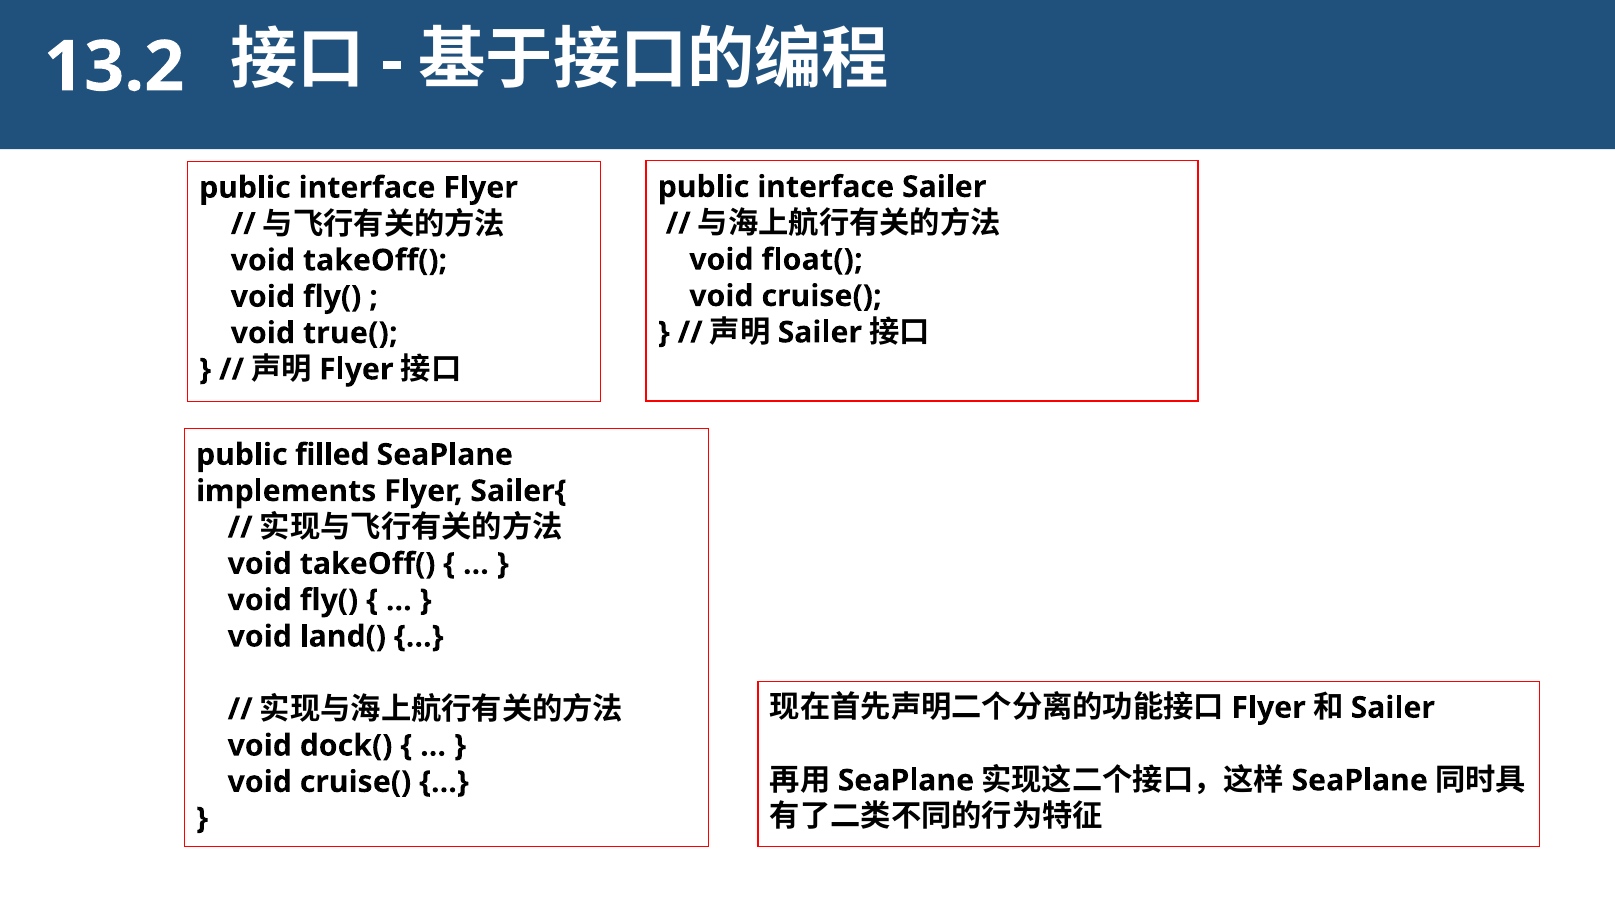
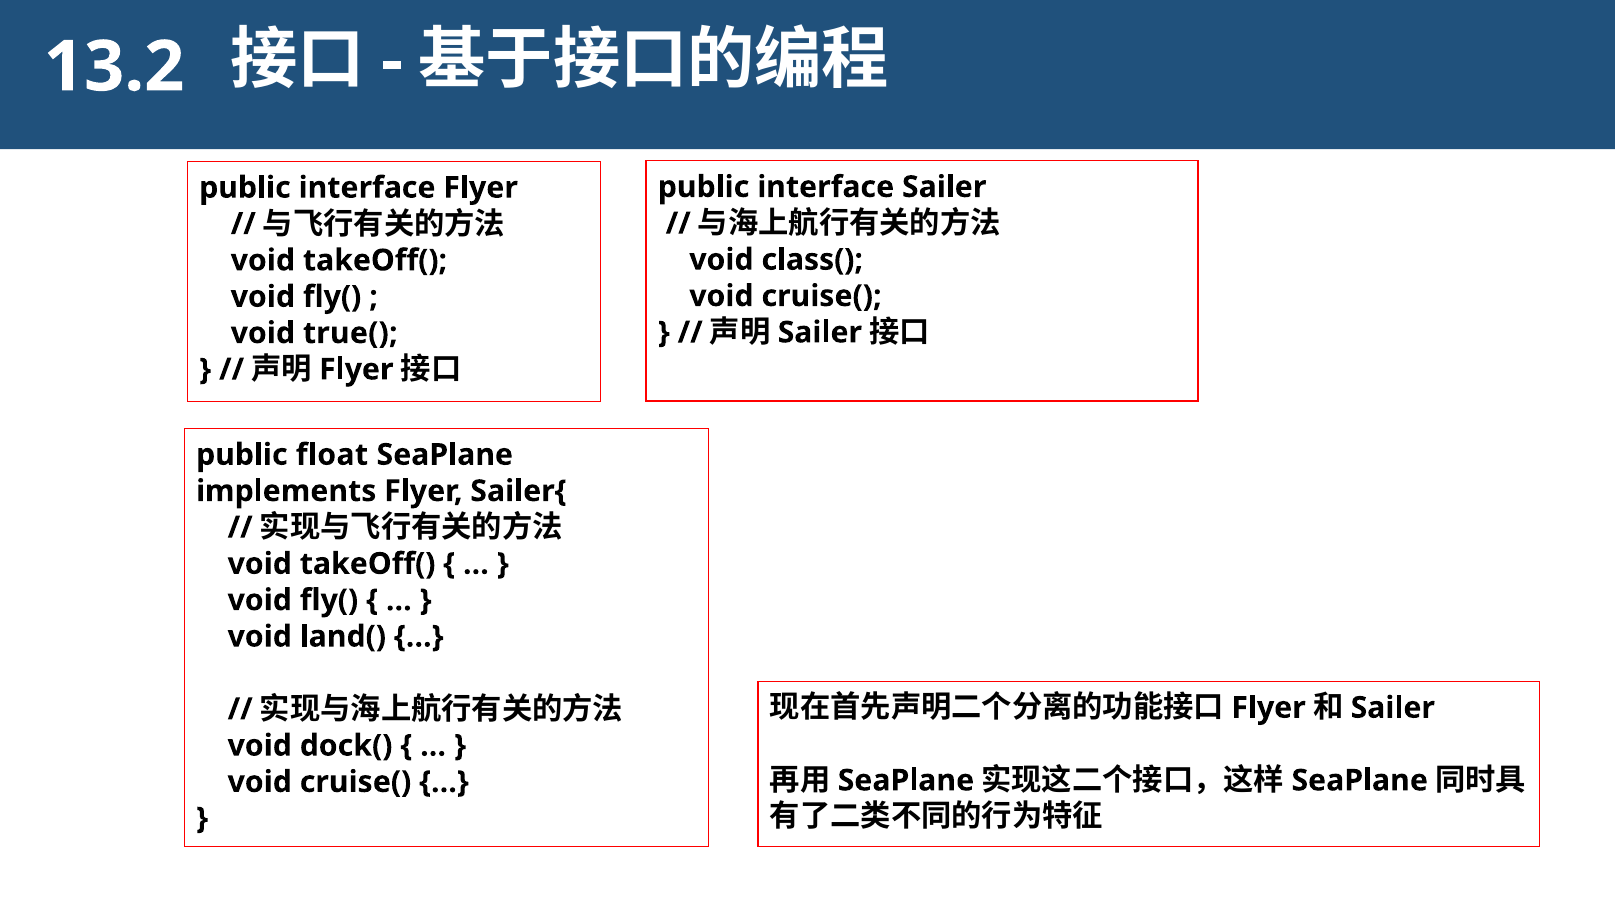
float(: float( -> class( (812, 260)
filled: filled -> float (332, 454)
